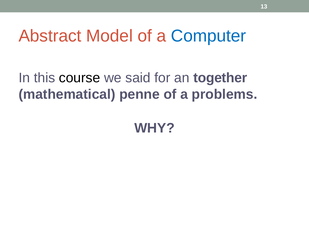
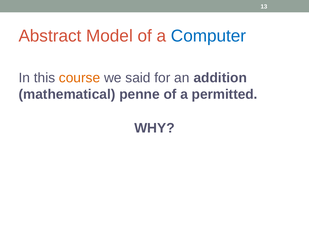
course colour: black -> orange (80, 78)
together: together -> addition (220, 78)
problems: problems -> permitted (225, 94)
